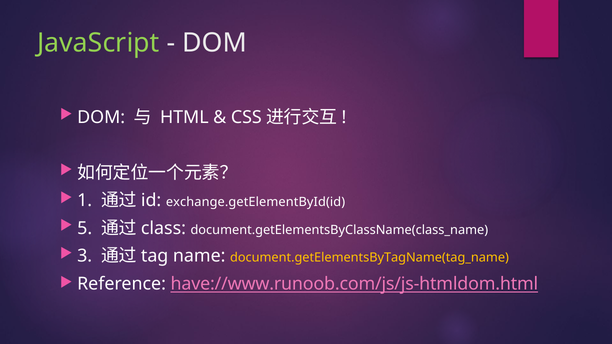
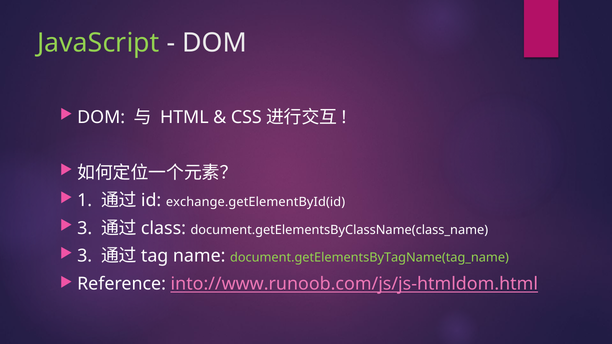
5: 5 -> 3 (85, 228)
document.getElementsByTagName(tag_name colour: yellow -> light green (369, 258)
have://www.runoob.com/js/js-htmldom.html: have://www.runoob.com/js/js-htmldom.html -> into://www.runoob.com/js/js-htmldom.html (354, 284)
